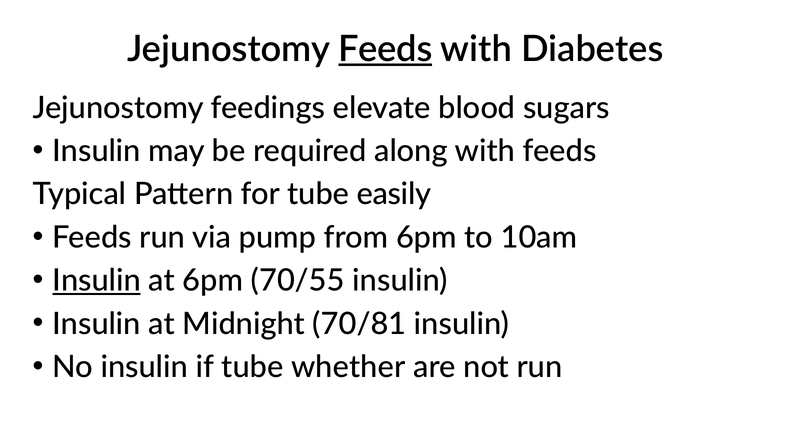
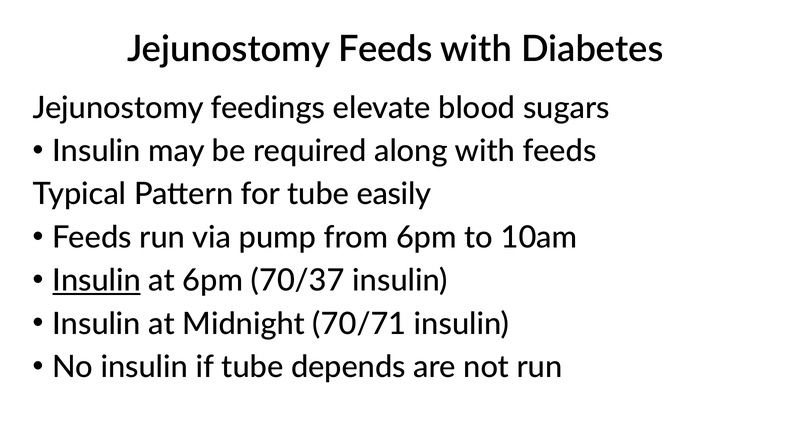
Feeds underline: present -> none (385, 49)
70/55: 70/55 -> 70/37 (298, 281)
70/81: 70/81 -> 70/71 (359, 324)
whether: whether -> depends (348, 367)
